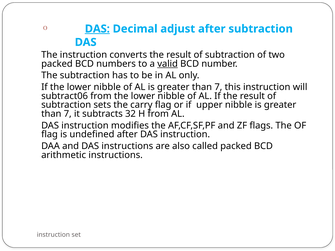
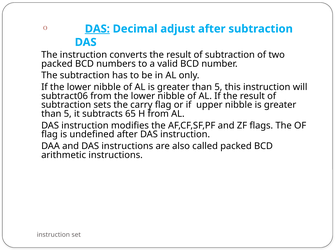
valid underline: present -> none (168, 64)
7: 7 -> 5 (218, 87)
7: 7 -> 5 (68, 114)
32: 32 -> 65 (130, 114)
